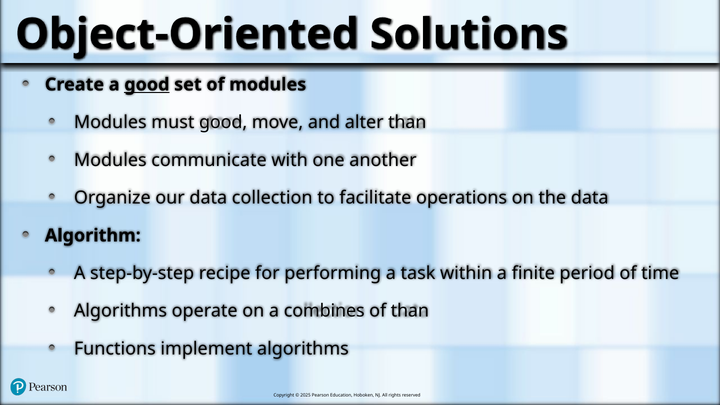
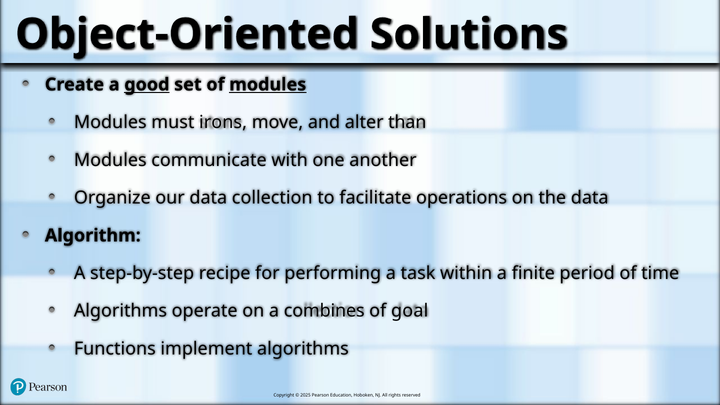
modules underline: none -> present (268, 85)
must good: good -> irons (223, 122)
of than: than -> goal (410, 311)
